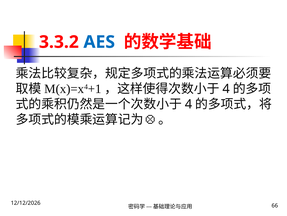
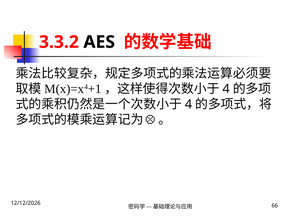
AES colour: blue -> black (99, 42)
